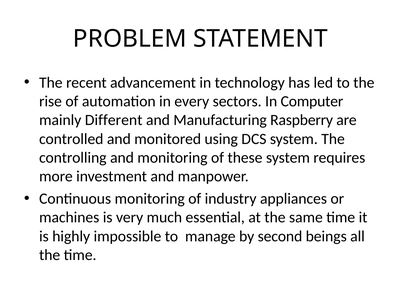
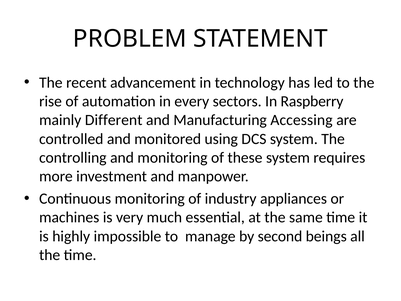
Computer: Computer -> Raspberry (312, 101)
Raspberry: Raspberry -> Accessing (301, 120)
